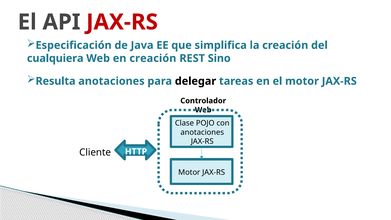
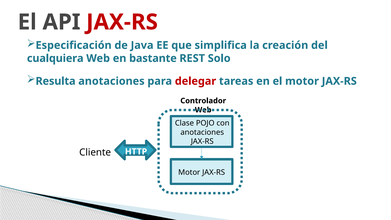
en creación: creación -> bastante (153, 58)
Sino: Sino -> Solo (219, 58)
delegar colour: black -> red (196, 81)
